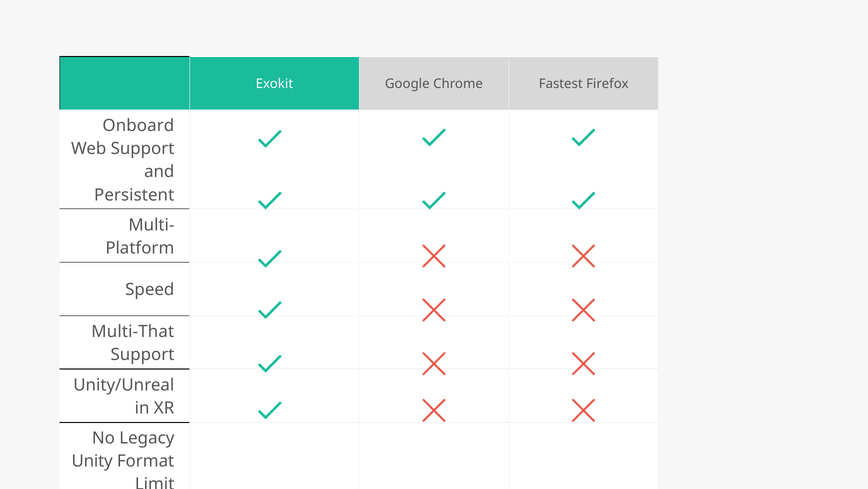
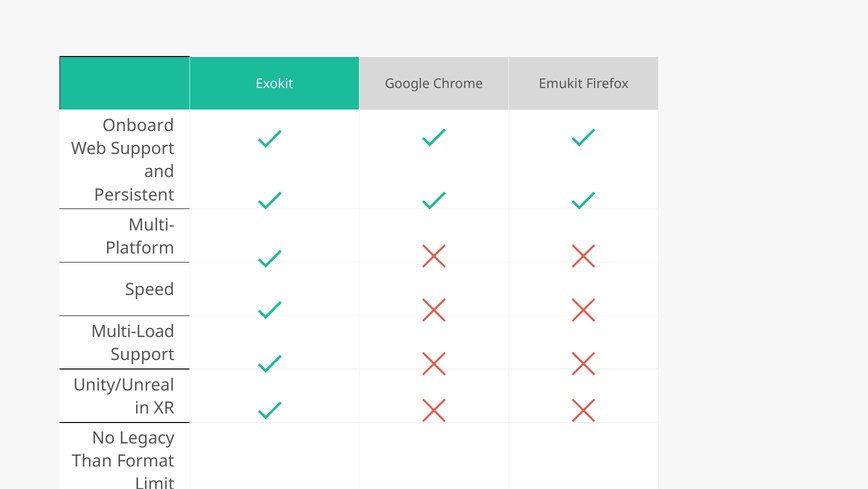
Fastest: Fastest -> Emukit (561, 84)
Multi-That: Multi-That -> Multi-Load (133, 331)
Unity: Unity -> Than (92, 461)
